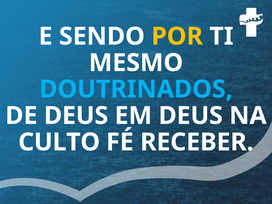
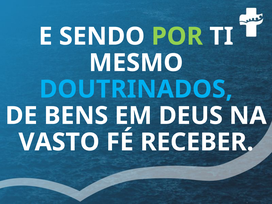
POR colour: yellow -> light green (177, 36)
DE DEUS: DEUS -> BENS (76, 116)
CULTO: CULTO -> VASTO (59, 142)
